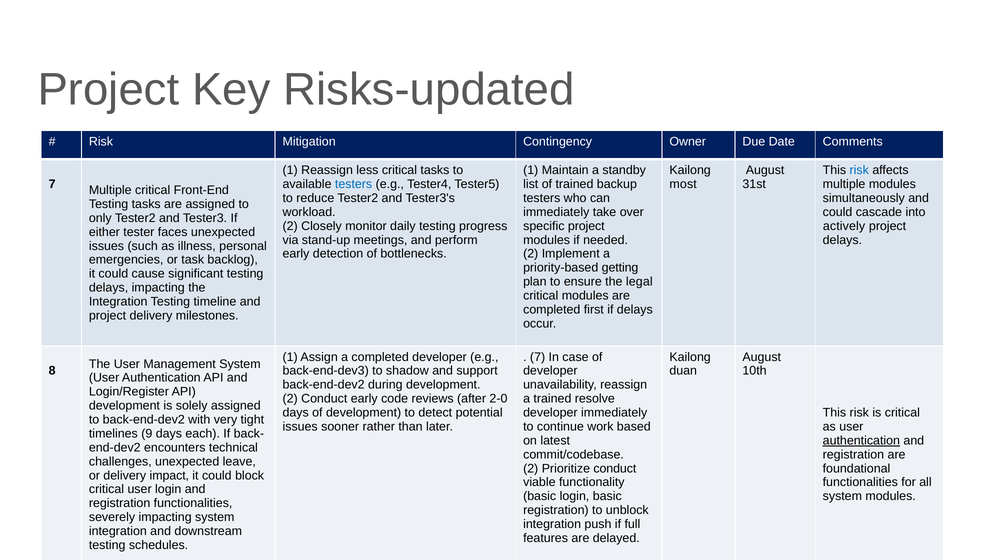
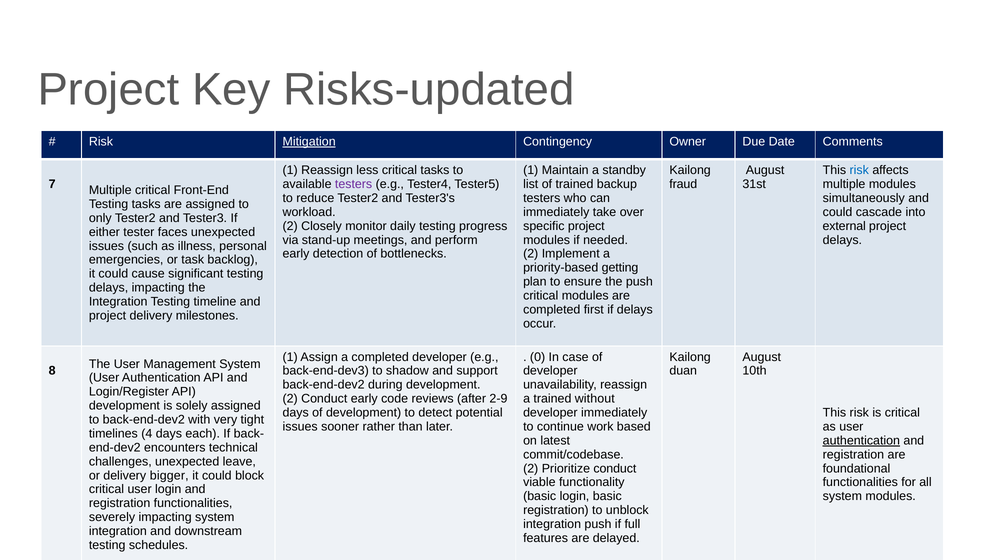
Mitigation underline: none -> present (309, 142)
testers colour: blue -> purple (354, 184)
most: most -> fraud (683, 184)
actively: actively -> external (844, 226)
the legal: legal -> push (639, 282)
7: 7 -> 0 (538, 357)
2-0: 2-0 -> 2-9 (498, 399)
resolve: resolve -> without (595, 399)
timelines 9: 9 -> 4 (147, 433)
impact: impact -> bigger (169, 475)
